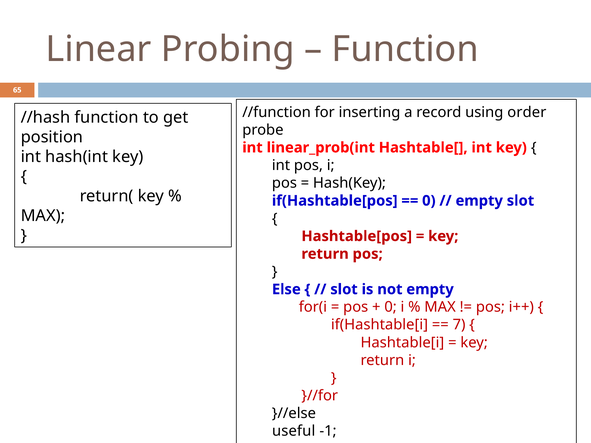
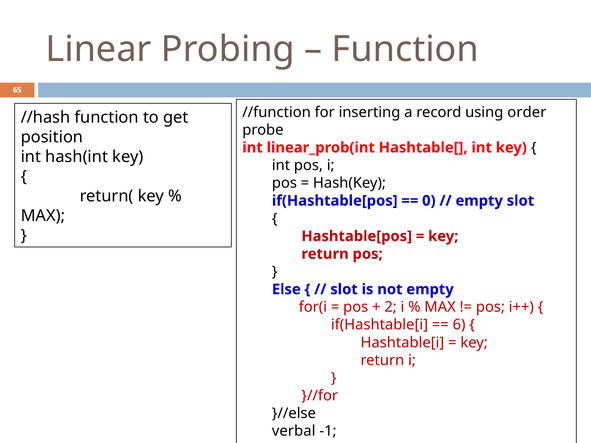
0: 0 -> 2 (391, 307)
7: 7 -> 6 (459, 325)
useful: useful -> verbal (294, 431)
